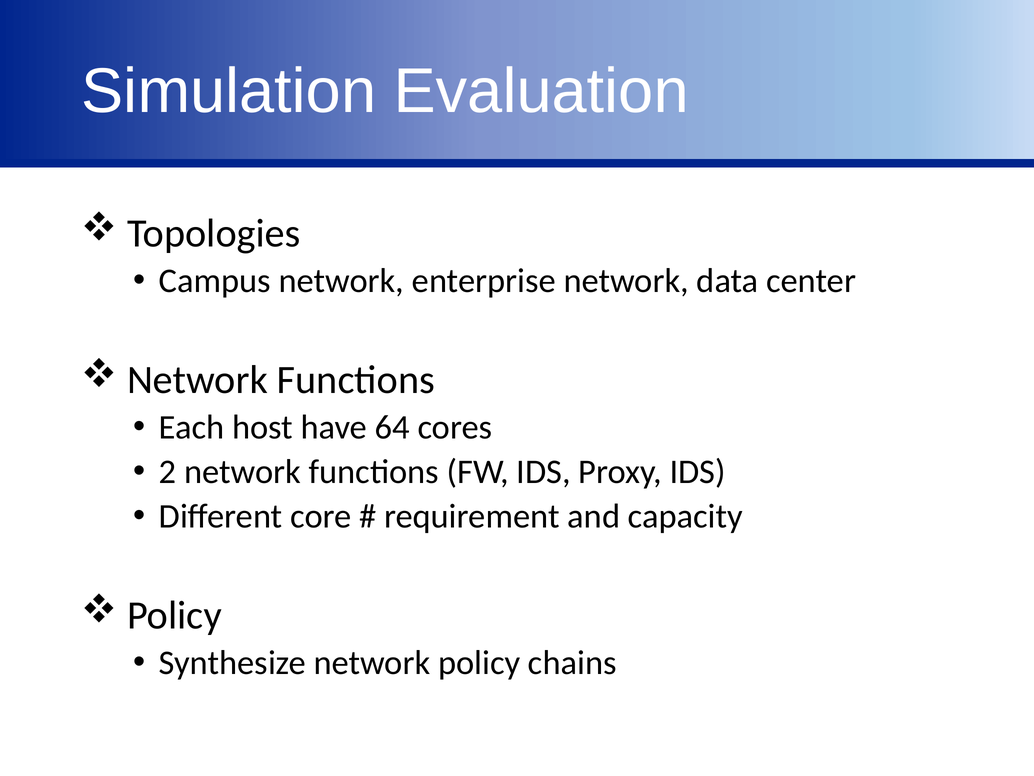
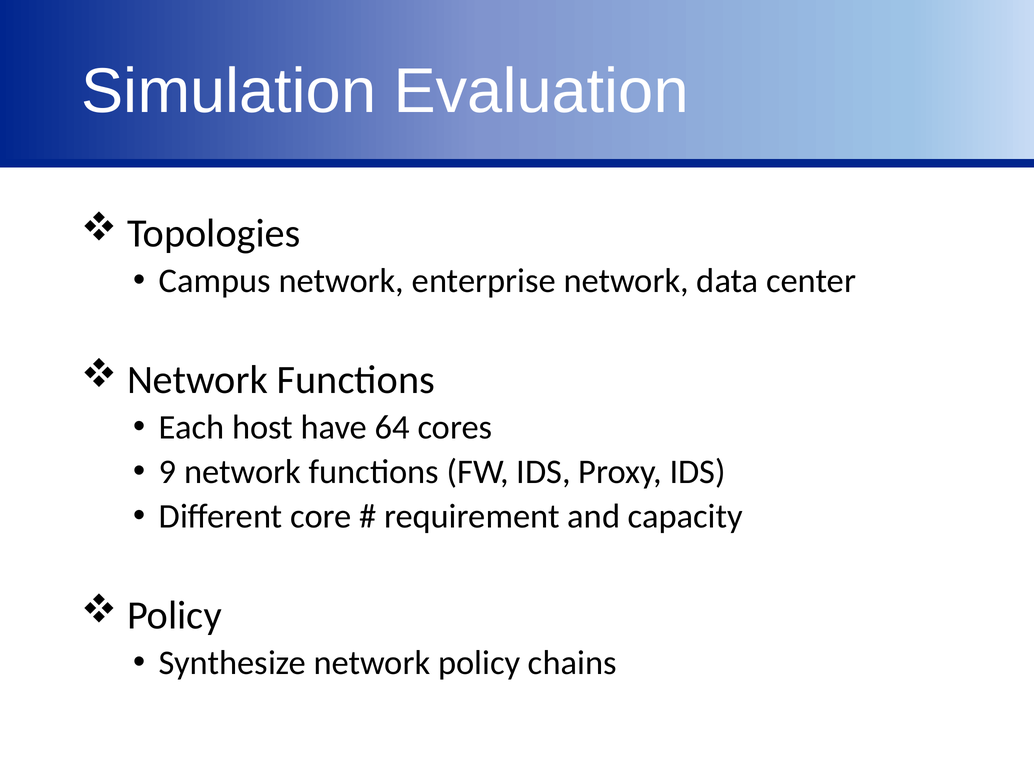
2: 2 -> 9 (168, 472)
